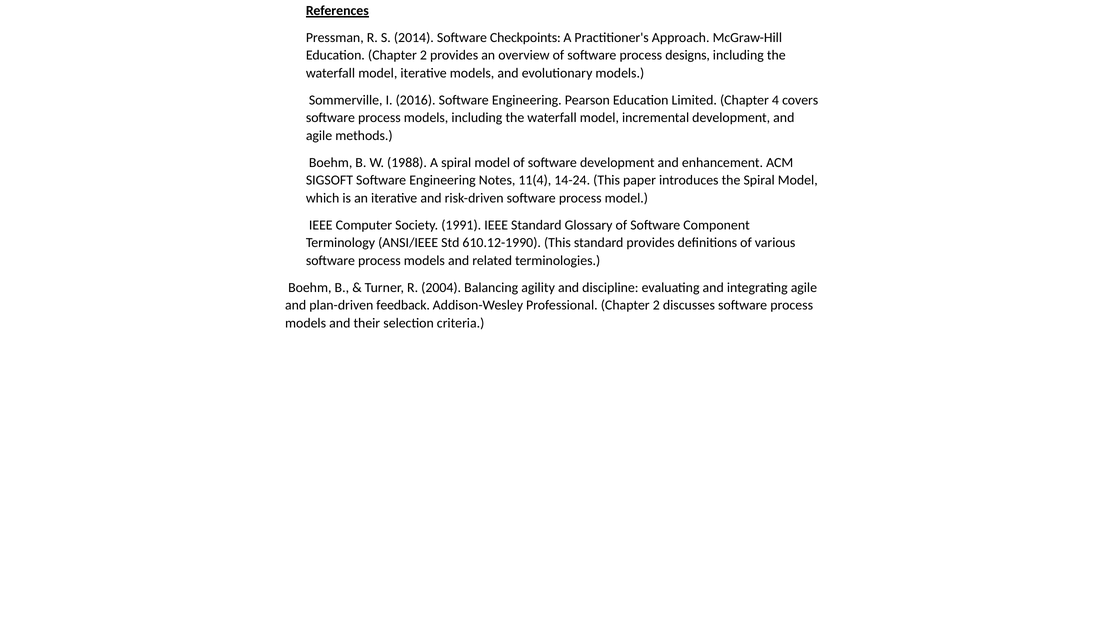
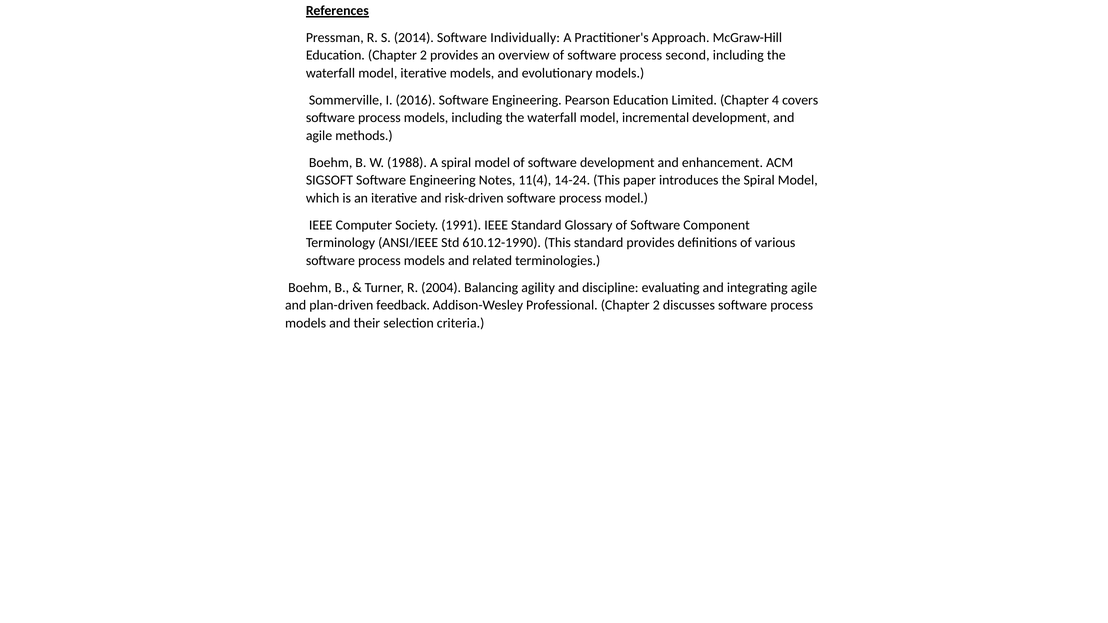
Checkpoints: Checkpoints -> Individually (525, 38)
designs: designs -> second (687, 55)
